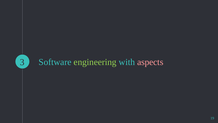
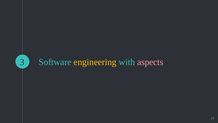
engineering colour: light green -> yellow (95, 62)
